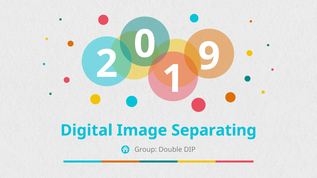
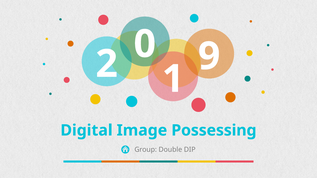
Separating: Separating -> Possessing (214, 131)
